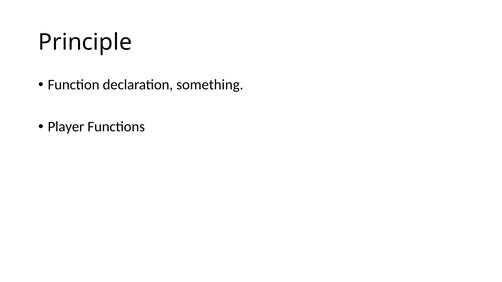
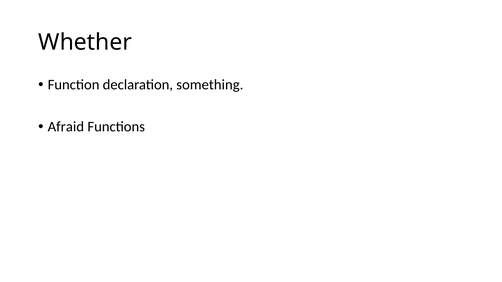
Principle: Principle -> Whether (85, 42)
Player: Player -> Afraid (66, 127)
